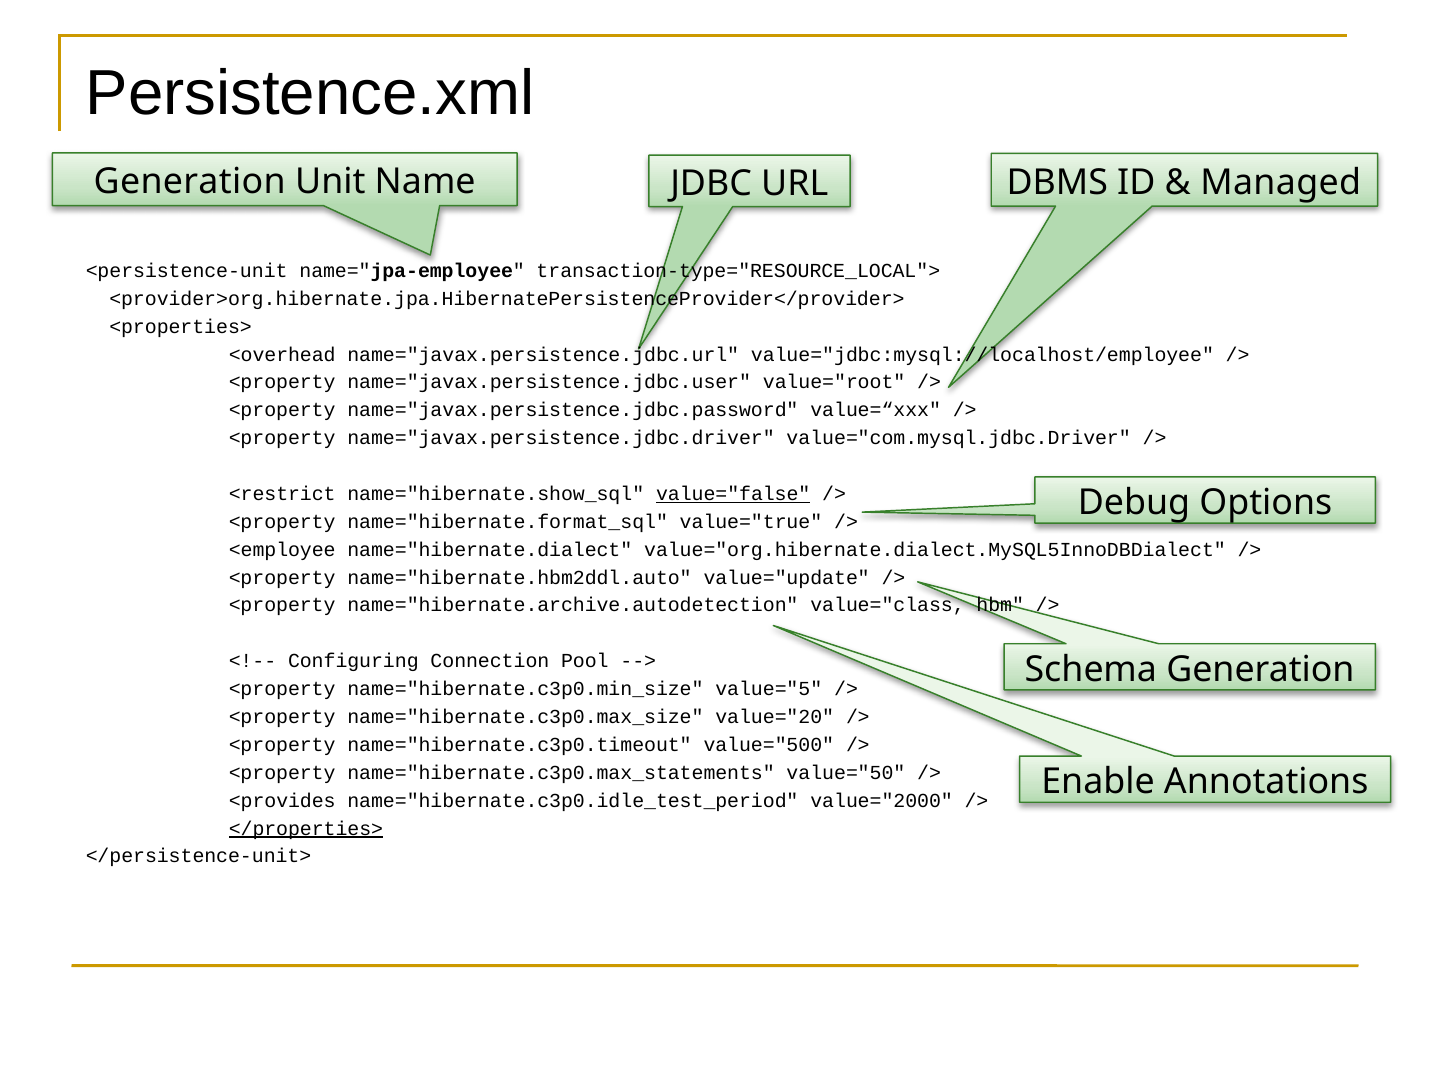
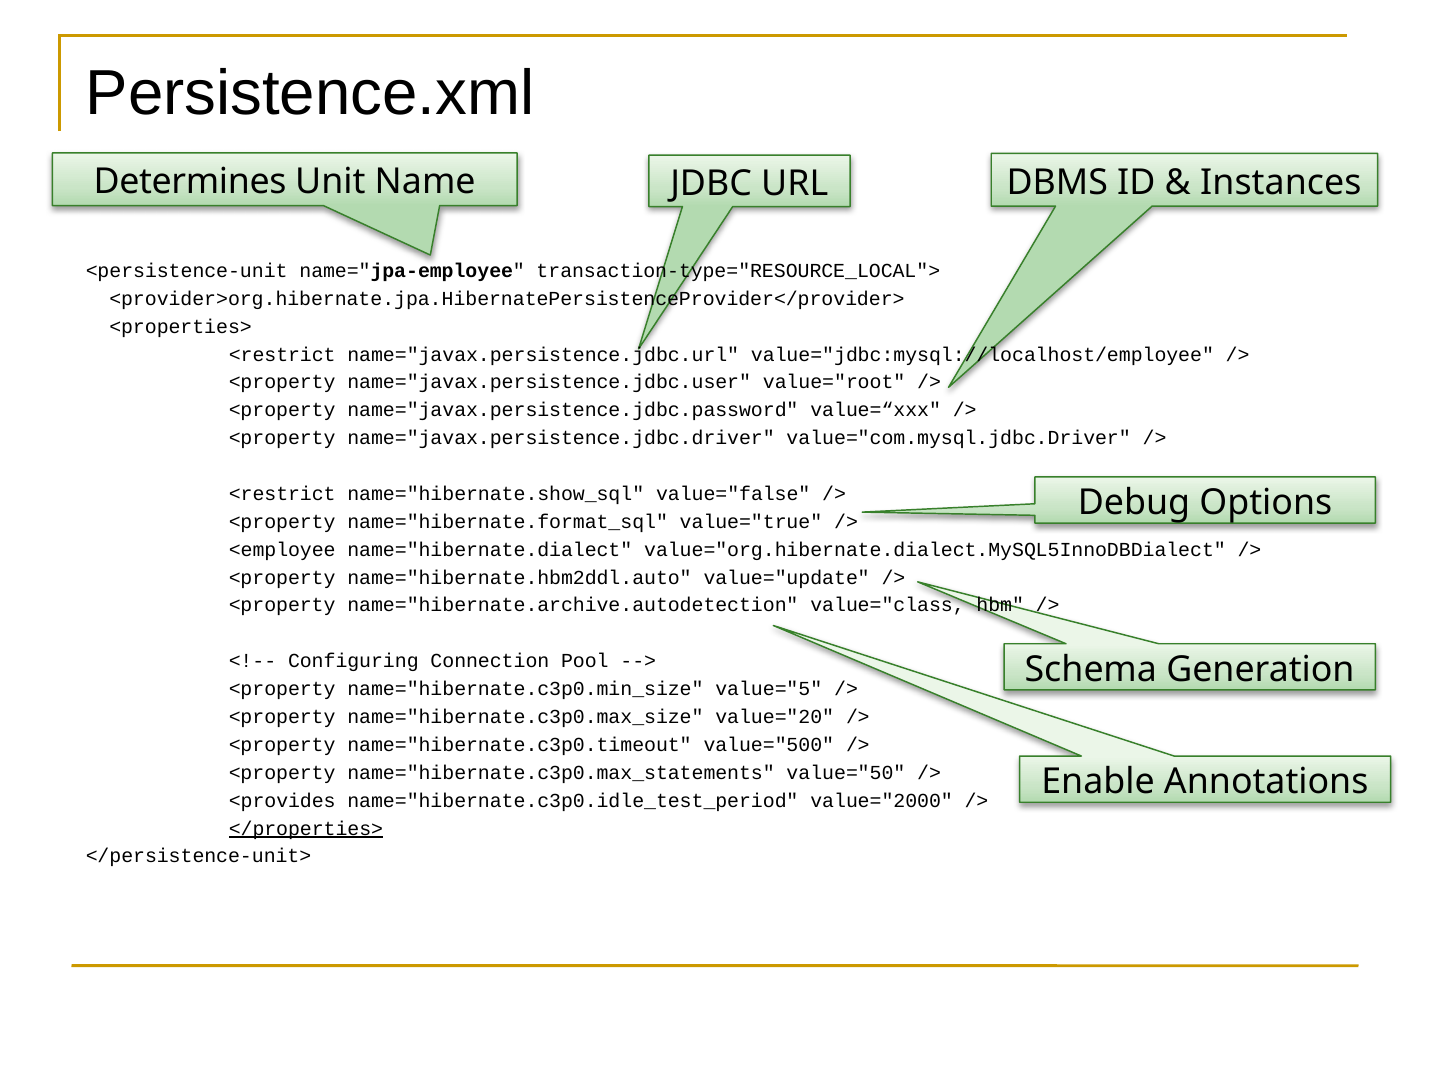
Generation: Generation -> Determines (190, 182)
Managed: Managed -> Instances (1281, 182)
<overhead: <overhead -> <restrict (282, 354)
value="false underline: present -> none (733, 494)
